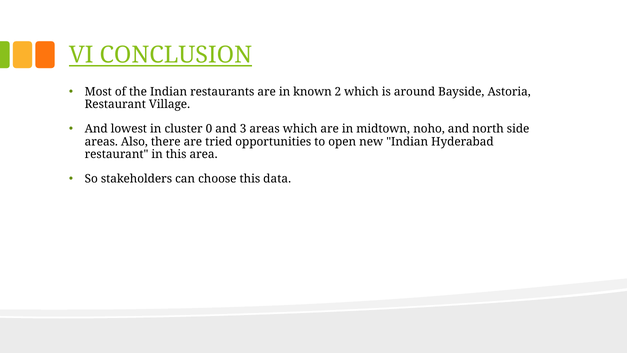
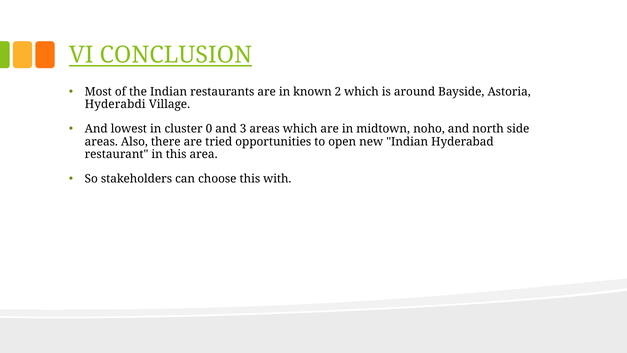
Restaurant: Restaurant -> Hyderabdi (115, 104)
data: data -> with (277, 179)
